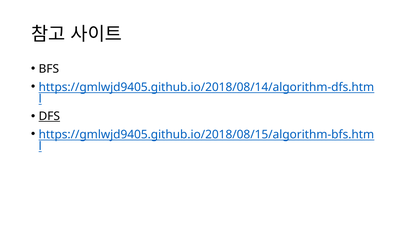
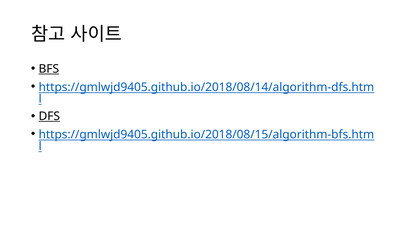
BFS underline: none -> present (49, 69)
